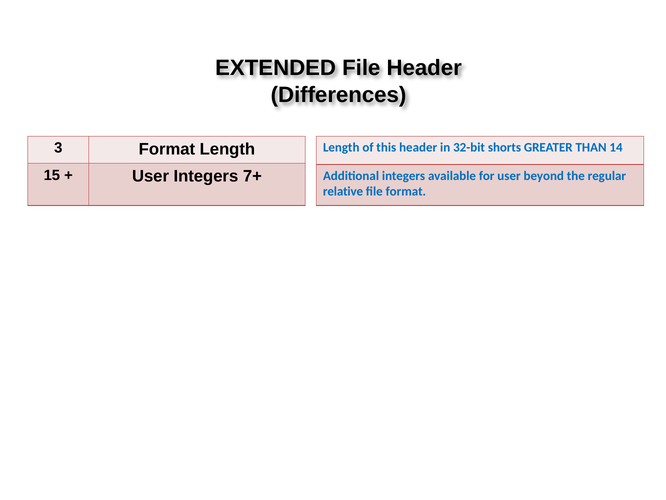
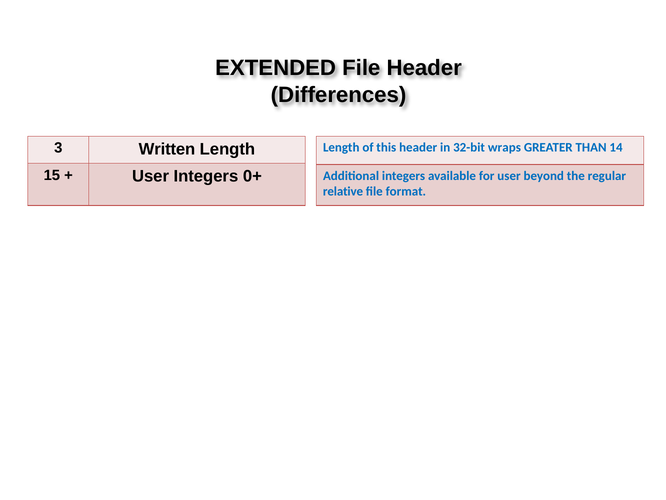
3 Format: Format -> Written (167, 149)
shorts: shorts -> wraps (504, 148)
7+: 7+ -> 0+ (252, 176)
